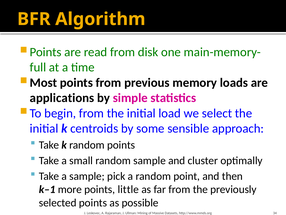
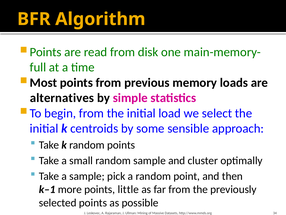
applications: applications -> alternatives (62, 98)
